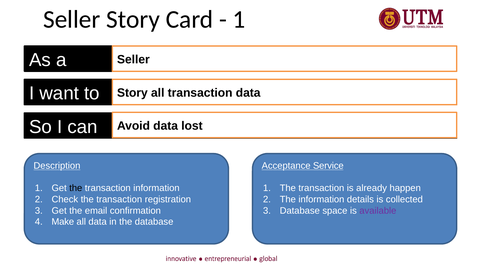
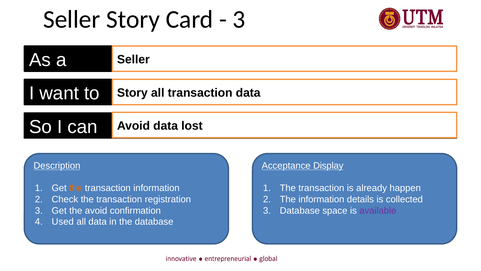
1: 1 -> 3 (239, 19)
Service: Service -> Display (328, 165)
the colour: black -> orange (76, 188)
the email: email -> avoid (96, 210)
Make: Make -> Used (63, 222)
